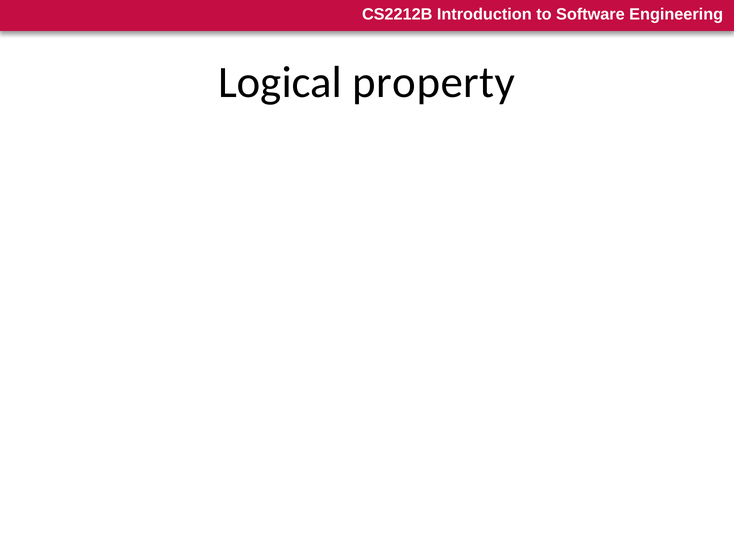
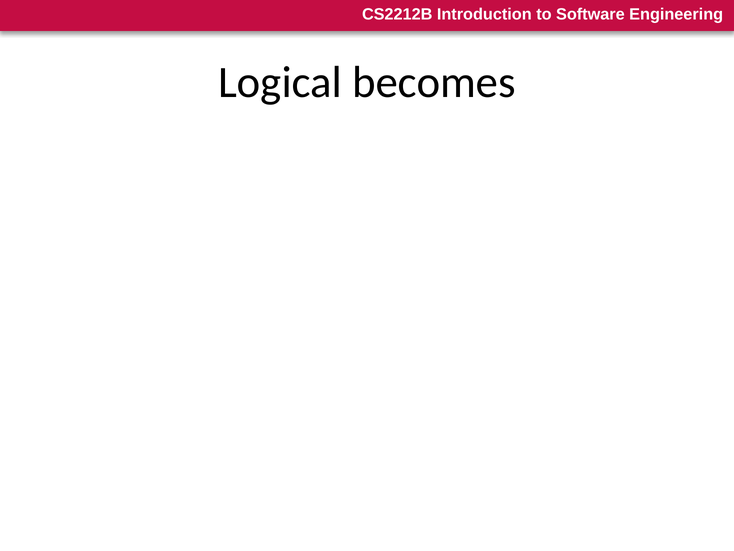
property: property -> becomes (434, 83)
